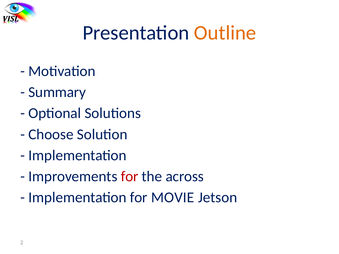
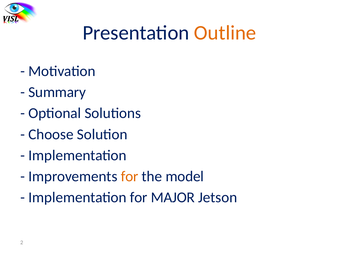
for colour: red -> orange (130, 177)
across: across -> model (185, 177)
MOVIE: MOVIE -> MAJOR (173, 198)
